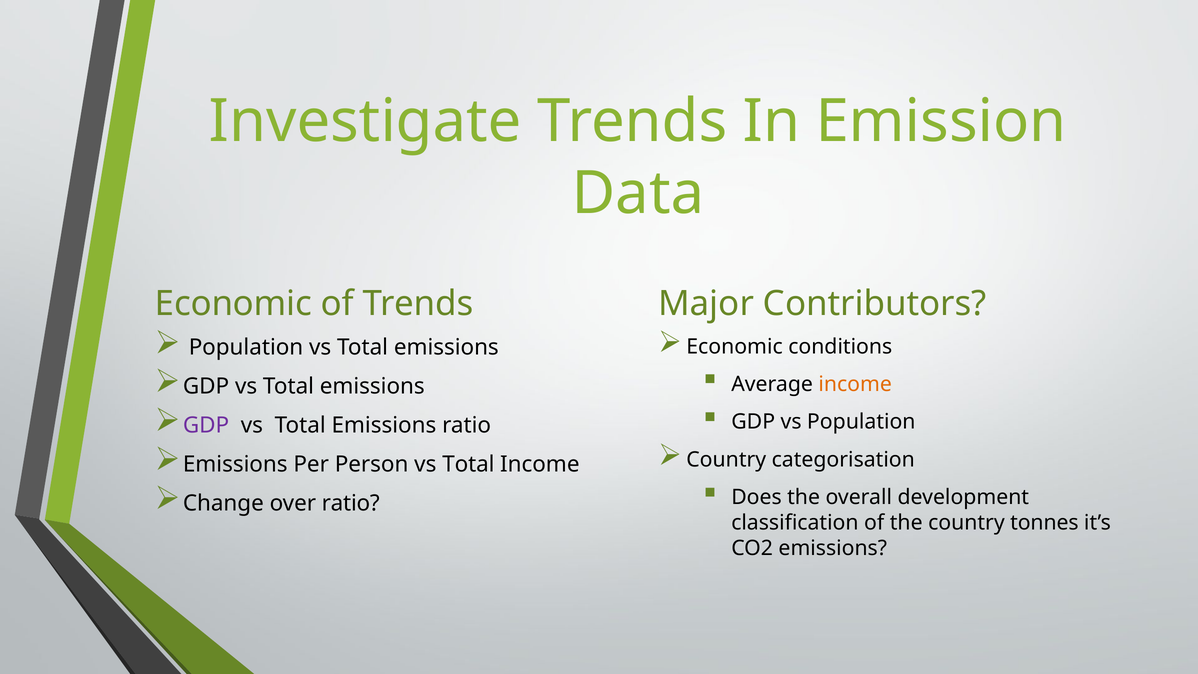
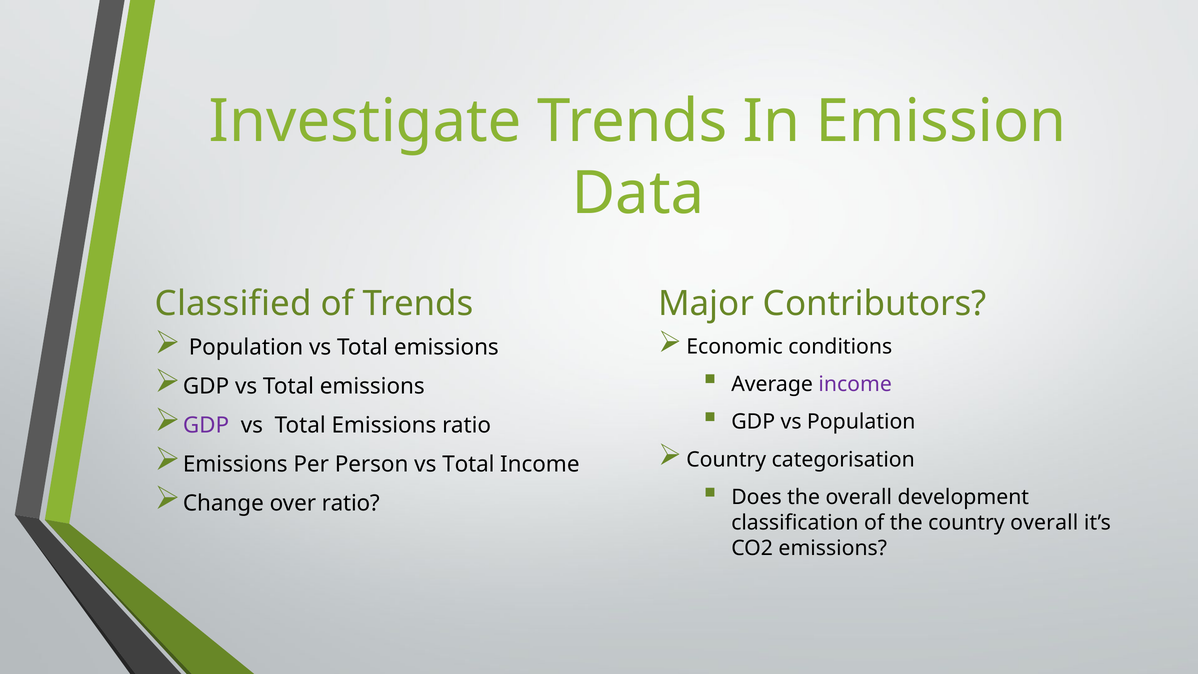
Economic: Economic -> Classified (233, 303)
income colour: orange -> purple (855, 384)
country tonnes: tonnes -> overall (1044, 523)
